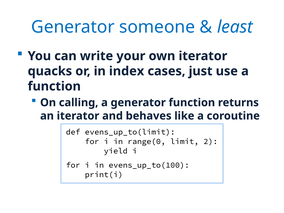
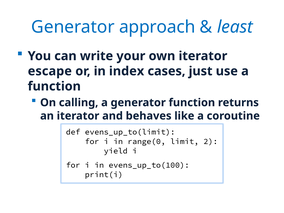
someone: someone -> approach (157, 27)
quacks: quacks -> escape (50, 71)
